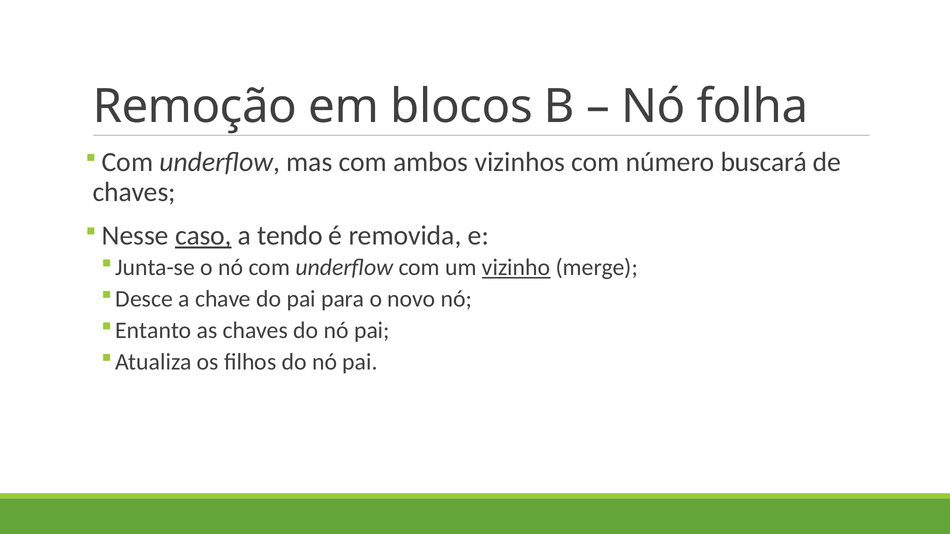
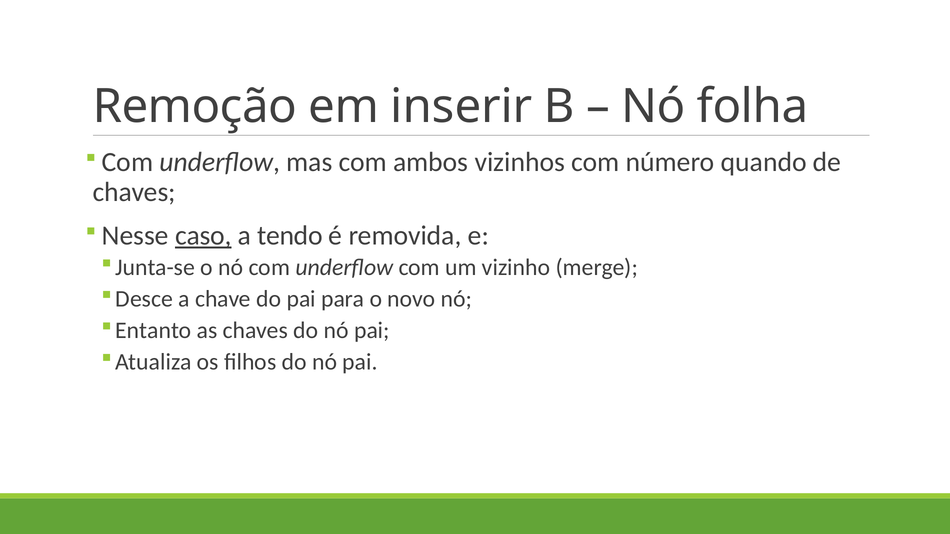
blocos: blocos -> inserir (462, 106)
buscará: buscará -> quando (764, 162)
vizinho underline: present -> none (516, 268)
